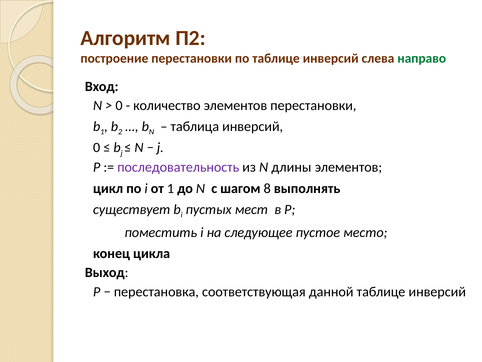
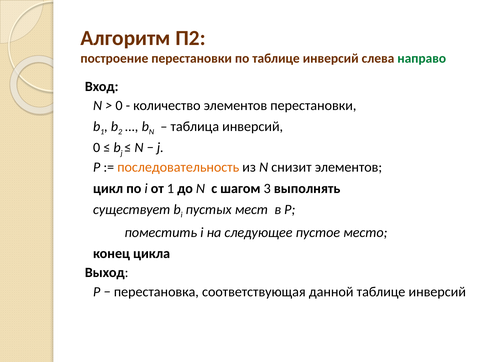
последовательность colour: purple -> orange (178, 167)
длины: длины -> снизит (291, 167)
8: 8 -> 3 (267, 188)
